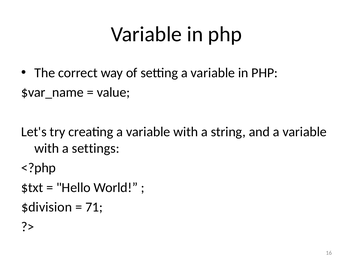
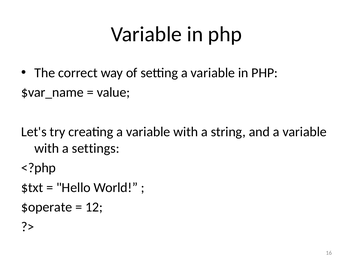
$division: $division -> $operate (47, 207)
71: 71 -> 12 (94, 207)
